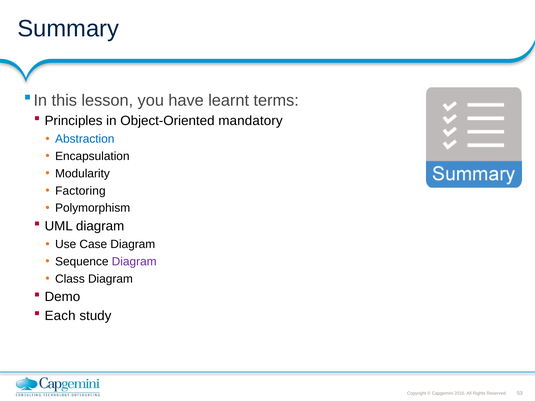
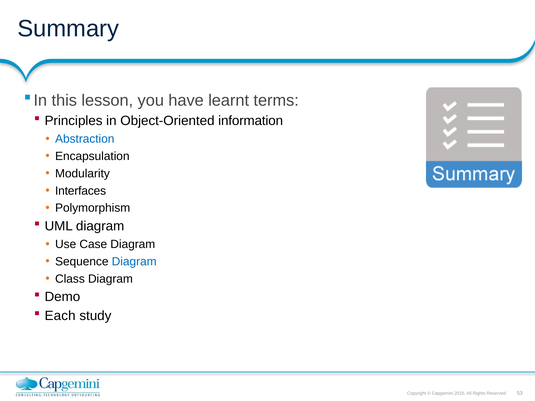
mandatory: mandatory -> information (251, 121)
Factoring: Factoring -> Interfaces (81, 191)
Diagram colour: purple -> blue (134, 262)
